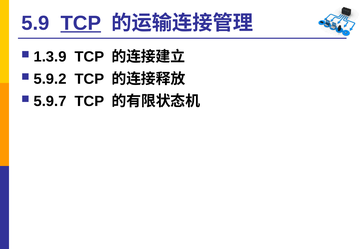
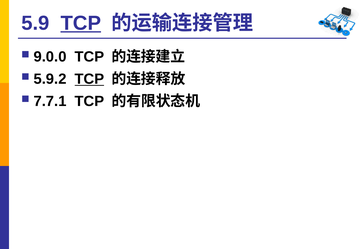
1.3.9: 1.3.9 -> 9.0.0 (50, 57)
TCP underline: none -> present (89, 79)
5.9.7: 5.9.7 -> 7.7.1 (50, 101)
